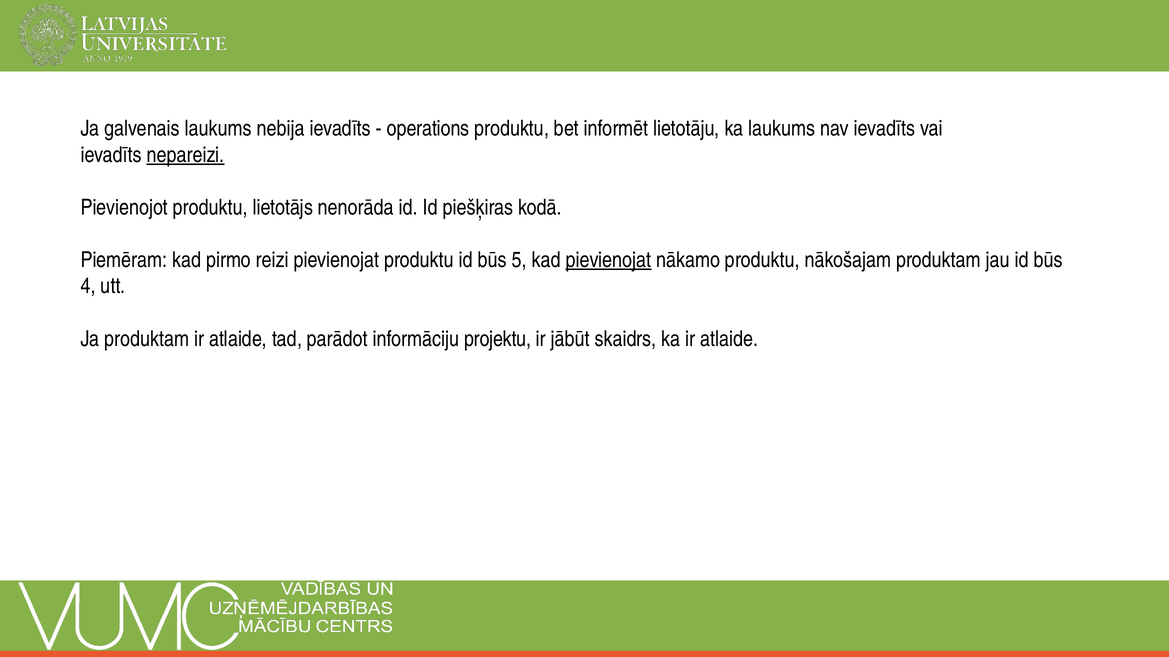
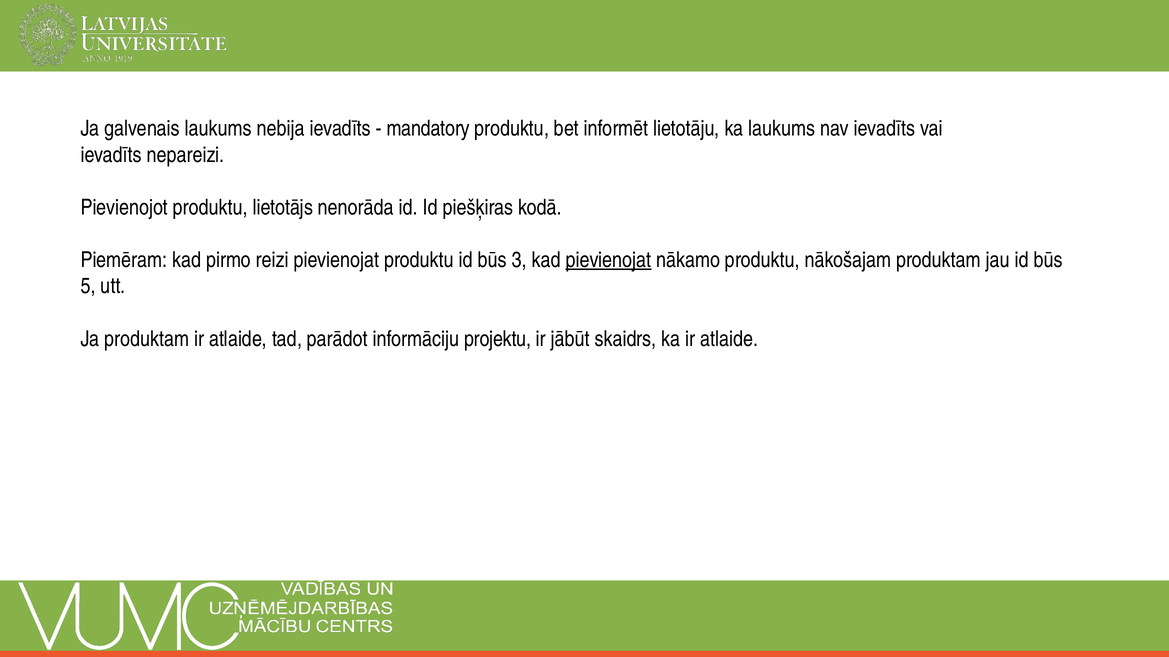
operations: operations -> mandatory (428, 129)
nepareizi underline: present -> none (186, 155)
5: 5 -> 3 (519, 260)
4: 4 -> 5 (88, 287)
